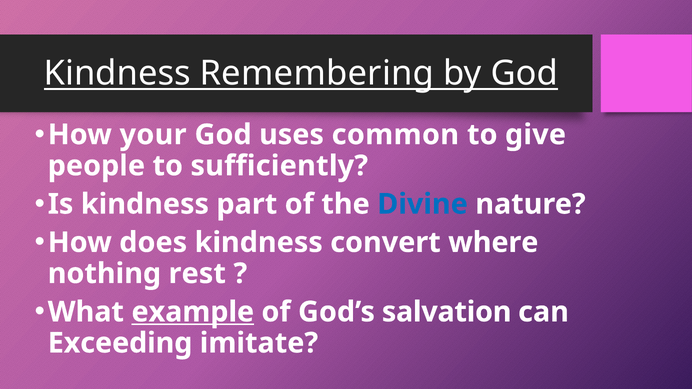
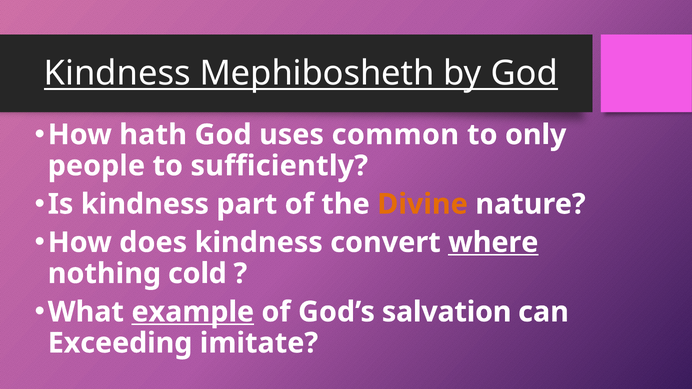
Remembering: Remembering -> Mephibosheth (317, 73)
your: your -> hath (153, 135)
give: give -> only (536, 135)
Divine colour: blue -> orange (423, 204)
where underline: none -> present (493, 243)
rest: rest -> cold (197, 274)
